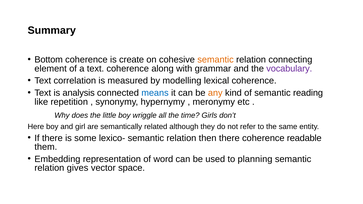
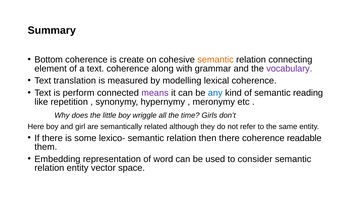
correlation: correlation -> translation (75, 81)
analysis: analysis -> perform (79, 93)
means colour: blue -> purple (155, 93)
any colour: orange -> blue (215, 93)
planning: planning -> consider (255, 159)
relation gives: gives -> entity (78, 168)
